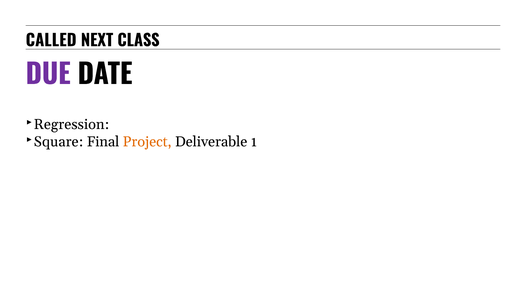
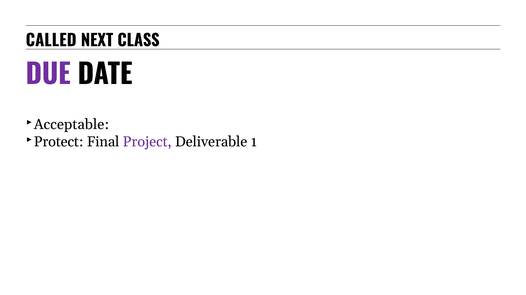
Regression: Regression -> Acceptable (71, 125)
Square: Square -> Protect (59, 142)
Project colour: orange -> purple (147, 142)
